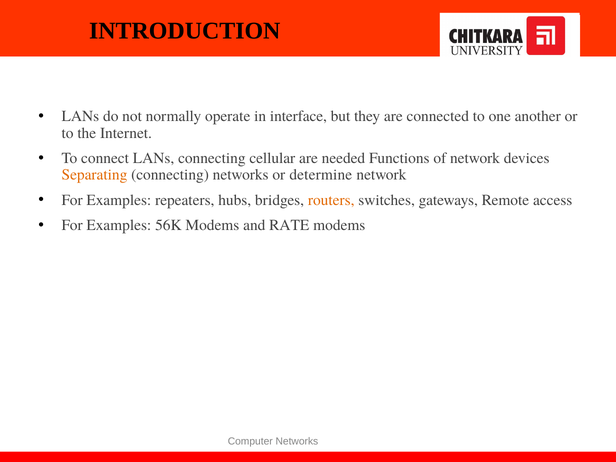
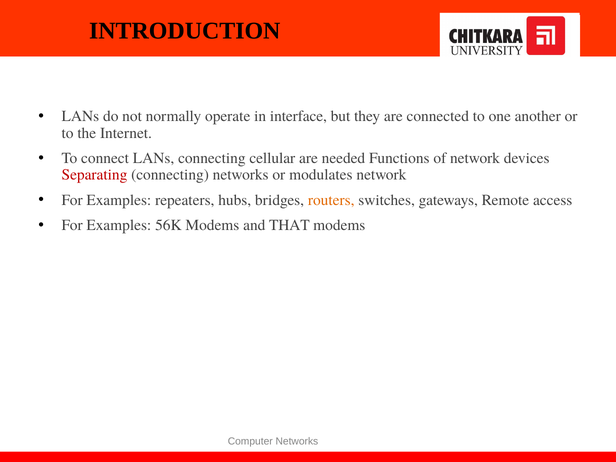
Separating colour: orange -> red (94, 175)
determine: determine -> modulates (321, 175)
RATE: RATE -> THAT (289, 225)
